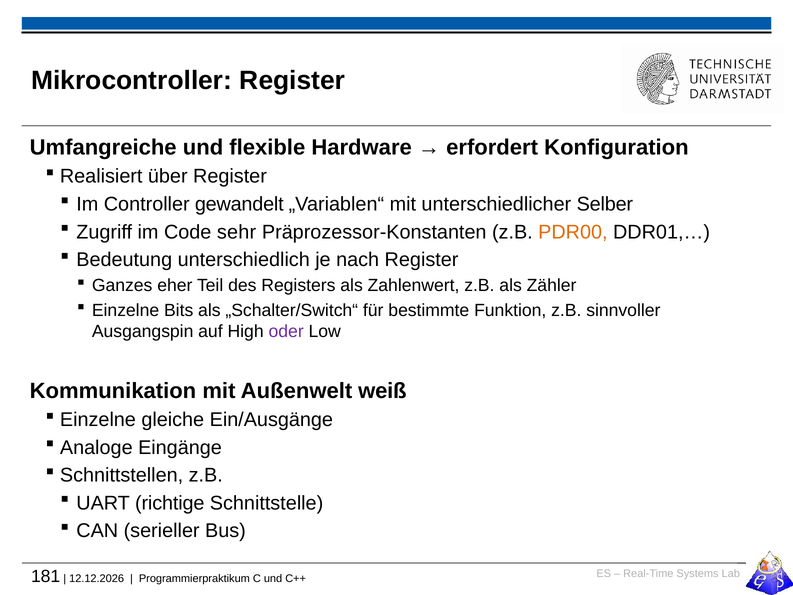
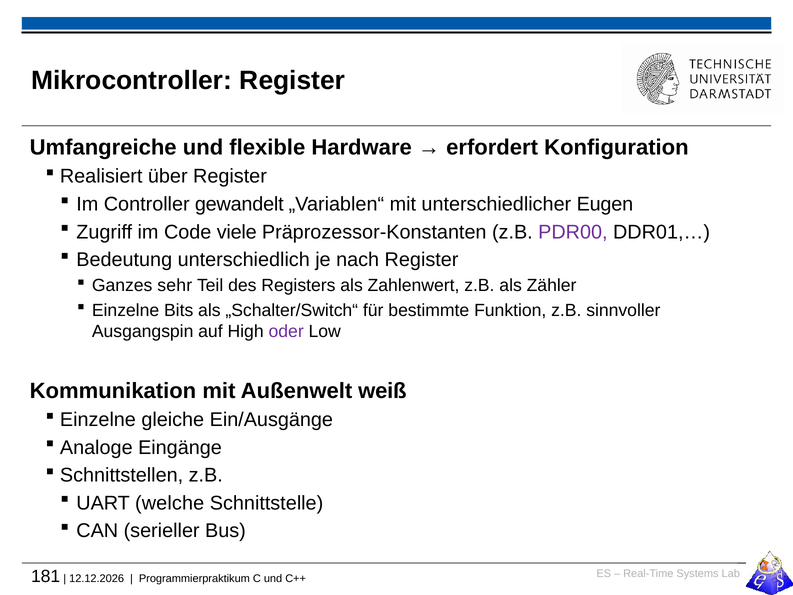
Selber: Selber -> Eugen (605, 204)
sehr: sehr -> viele (237, 232)
PDR00 colour: orange -> purple (573, 232)
eher: eher -> sehr (175, 285)
richtige: richtige -> welche (170, 503)
